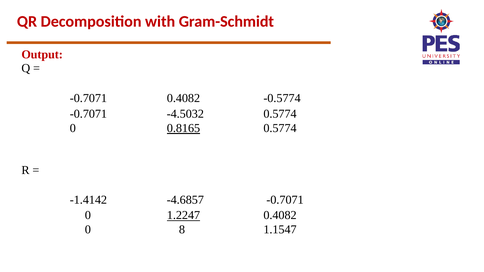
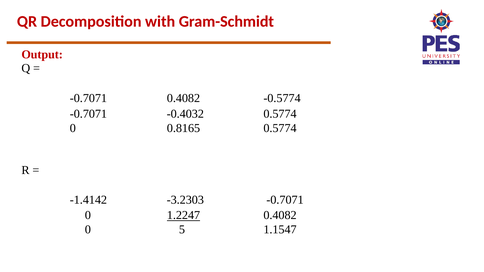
-4.5032: -4.5032 -> -0.4032 (185, 114)
0.8165 underline: present -> none (183, 128)
-4.6857: -4.6857 -> -3.2303 (185, 200)
8: 8 -> 5 (182, 230)
